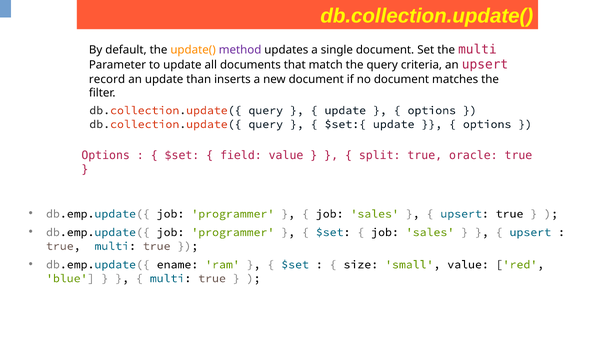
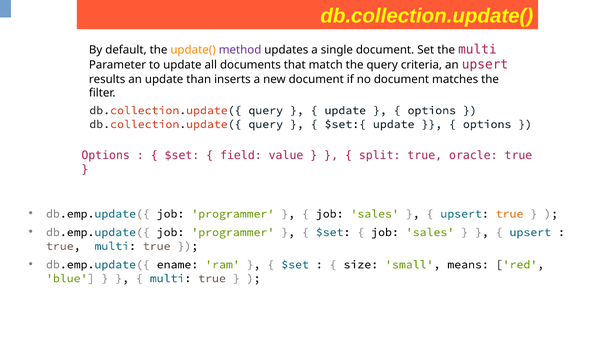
record: record -> results (107, 79)
true colour: black -> orange (510, 214)
small value: value -> means (468, 264)
